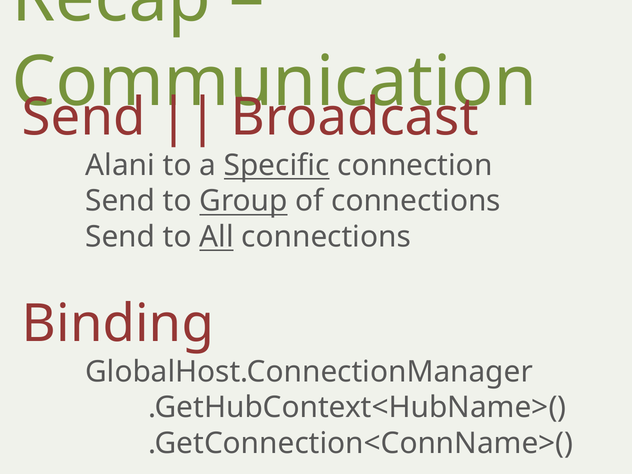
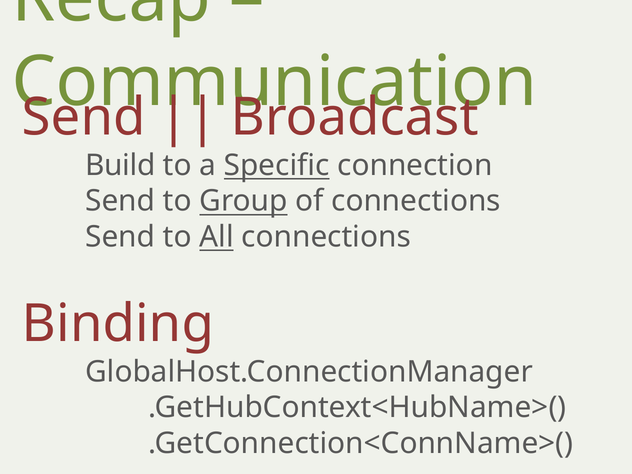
Alani: Alani -> Build (120, 165)
